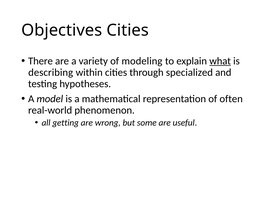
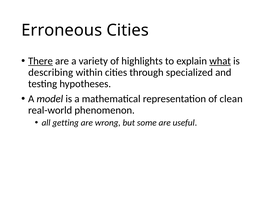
Objectives: Objectives -> Erroneous (62, 30)
There underline: none -> present (40, 61)
modeling: modeling -> highlights (142, 61)
often: often -> clean (231, 99)
